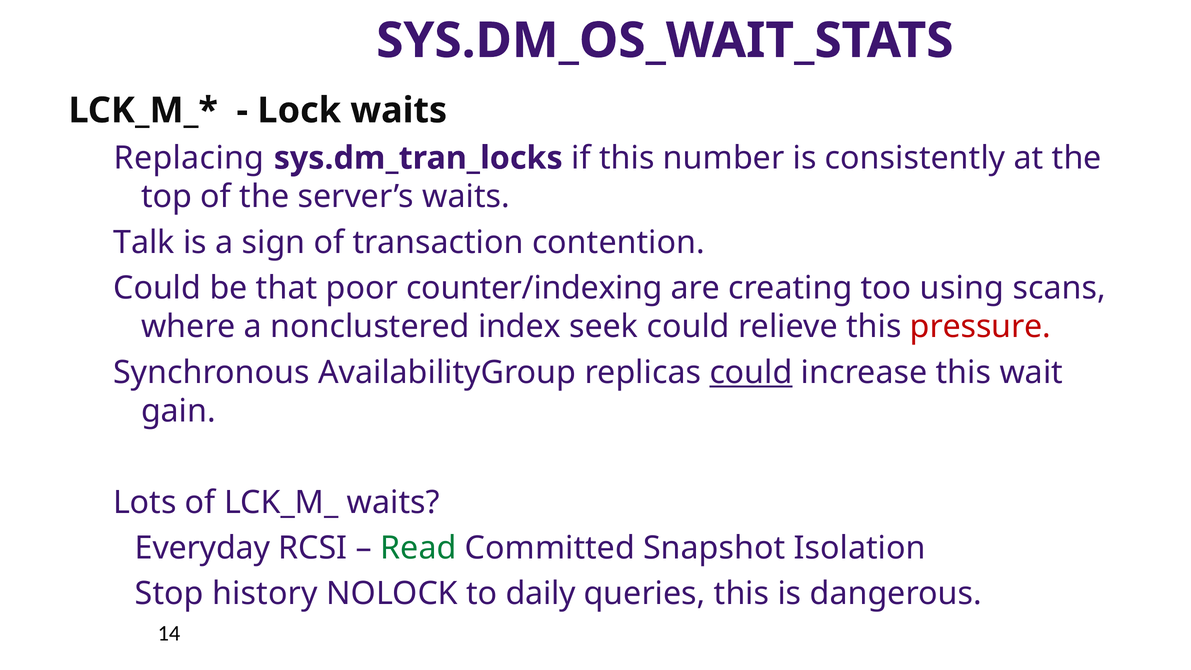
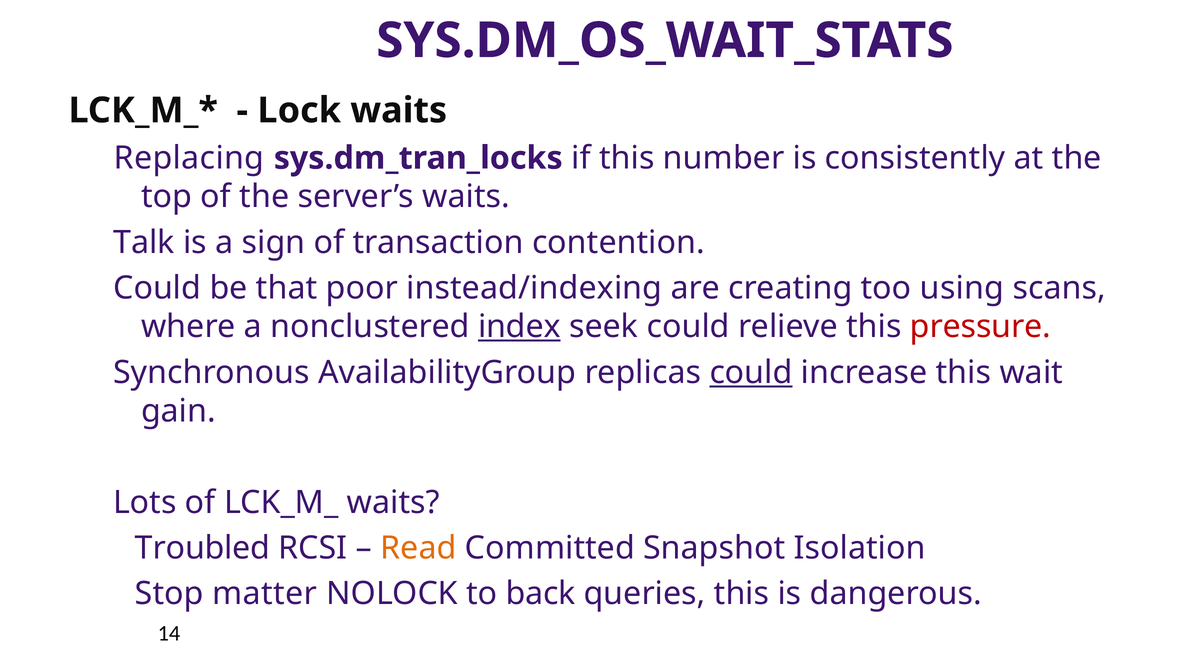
counter/indexing: counter/indexing -> instead/indexing (534, 288)
index underline: none -> present (519, 327)
Everyday: Everyday -> Troubled (203, 548)
Read colour: green -> orange (418, 548)
history: history -> matter (265, 594)
daily: daily -> back (541, 594)
